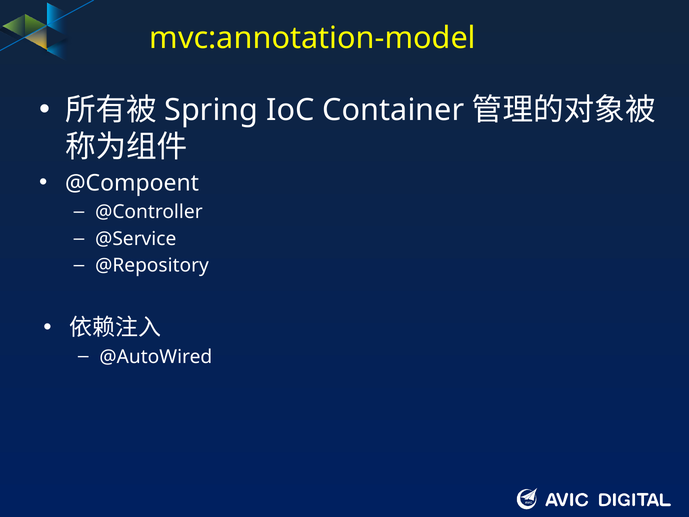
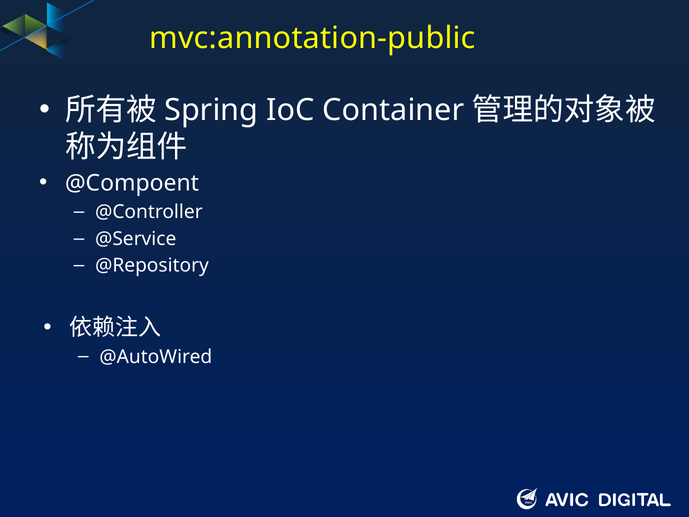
mvc:annotation-model: mvc:annotation-model -> mvc:annotation-public (312, 38)
